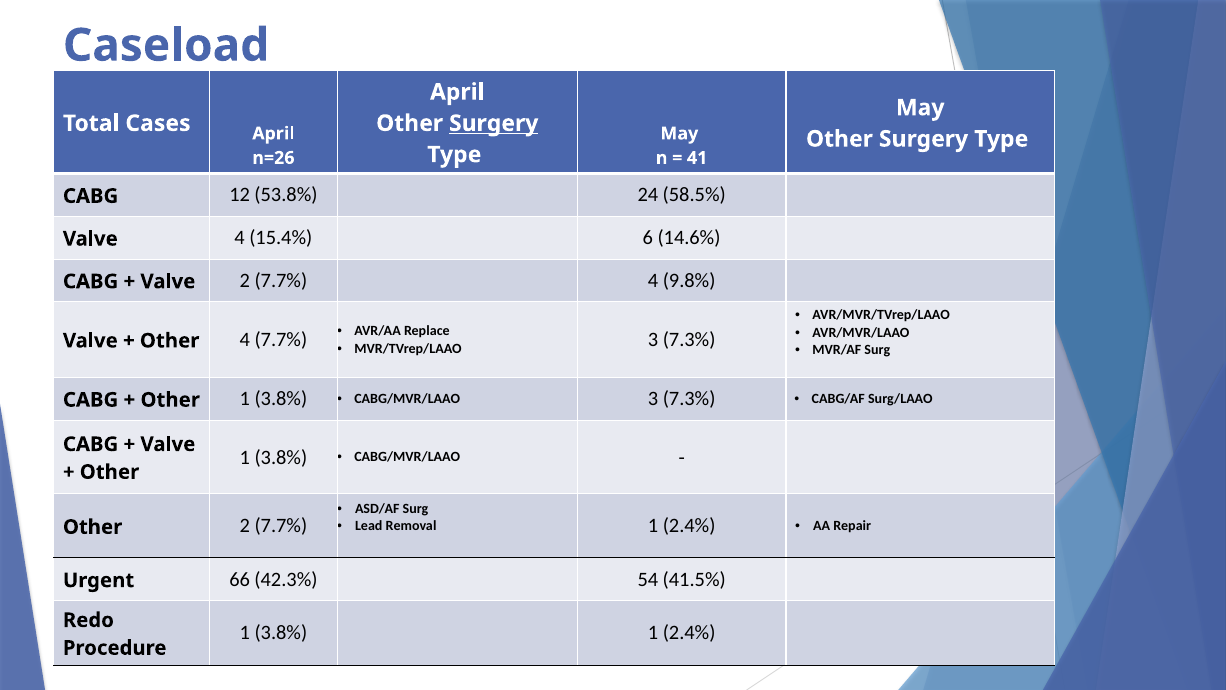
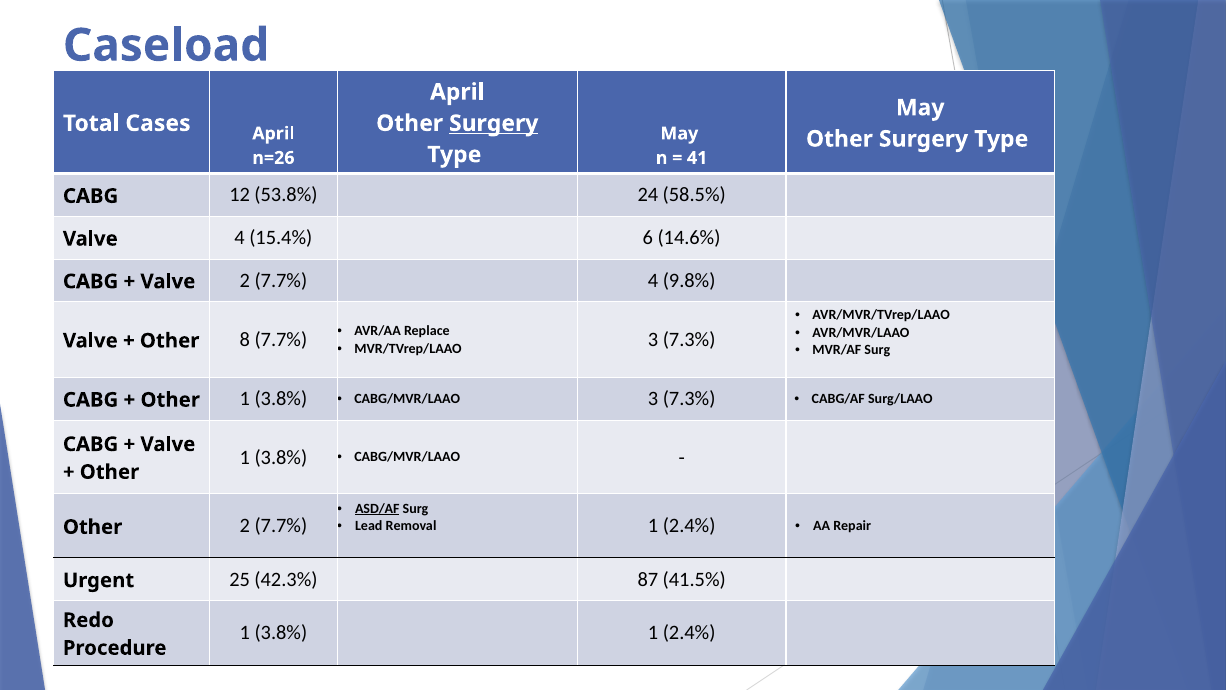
Other 4: 4 -> 8 (245, 340)
ASD/AF underline: none -> present (377, 508)
66: 66 -> 25 (240, 579)
54: 54 -> 87 (648, 579)
